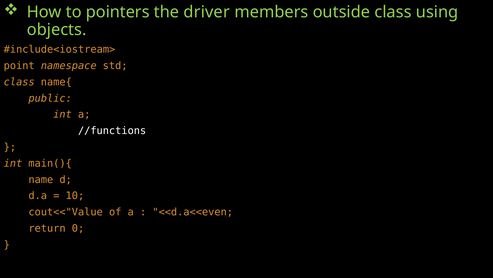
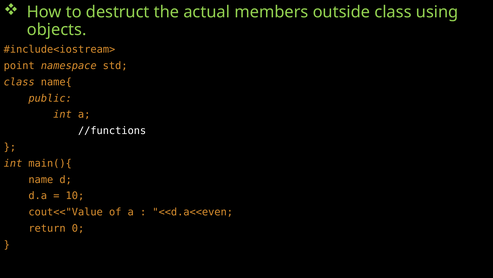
pointers: pointers -> destruct (118, 12)
driver: driver -> actual (207, 12)
